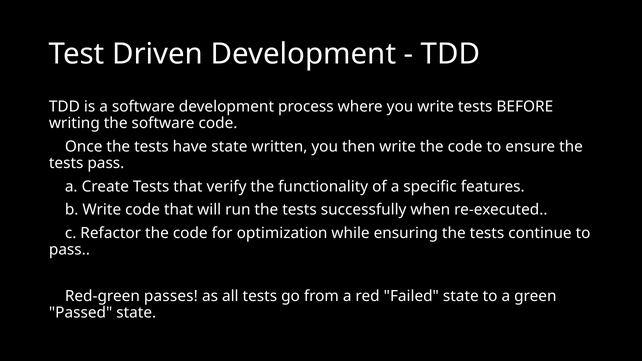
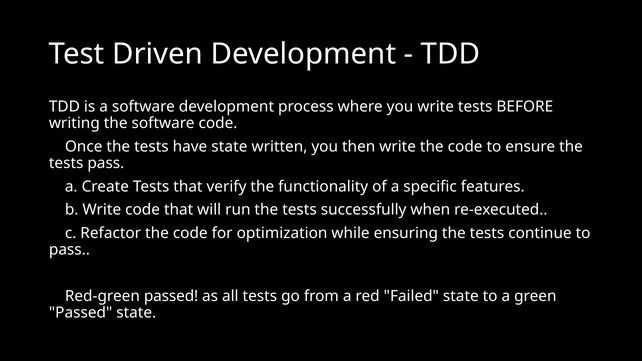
Red-green passes: passes -> passed (171, 296)
